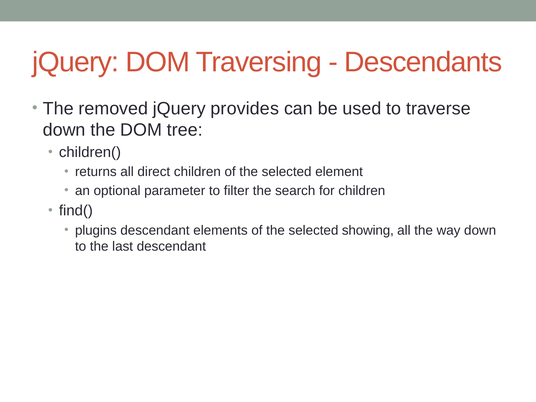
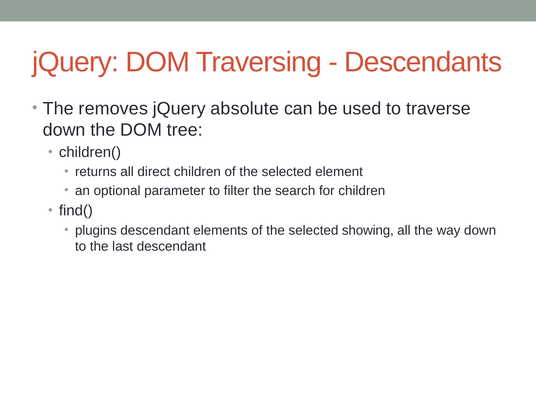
removed: removed -> removes (113, 108)
provides: provides -> absolute (245, 108)
